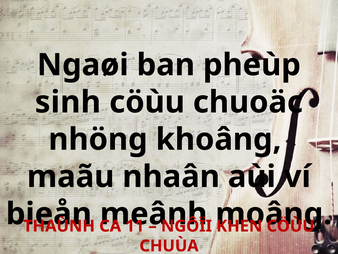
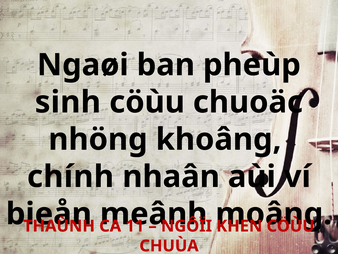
maãu: maãu -> chính (70, 176)
